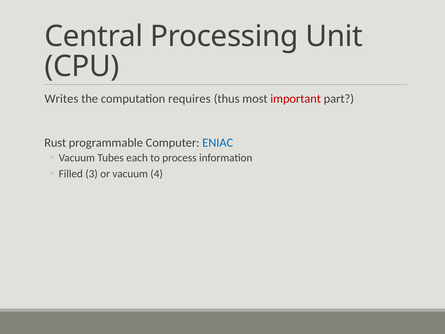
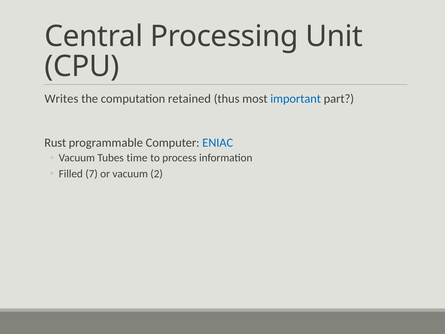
requires: requires -> retained (189, 99)
important colour: red -> blue (296, 99)
each: each -> time (137, 158)
3: 3 -> 7 (92, 174)
4: 4 -> 2 (157, 174)
